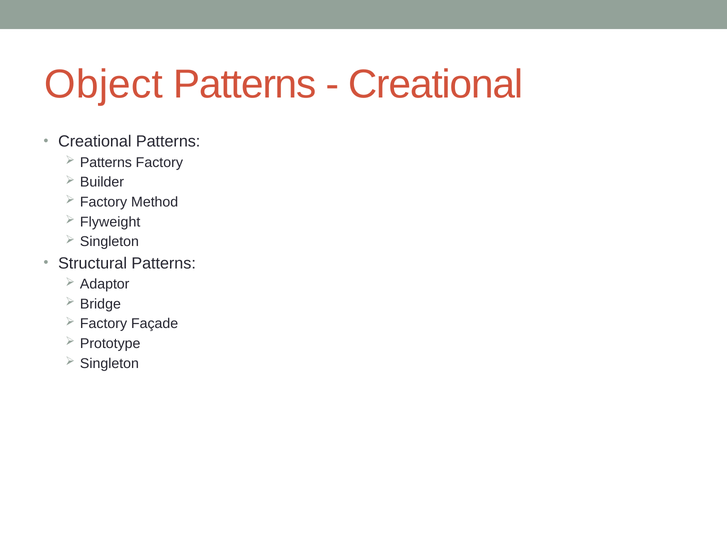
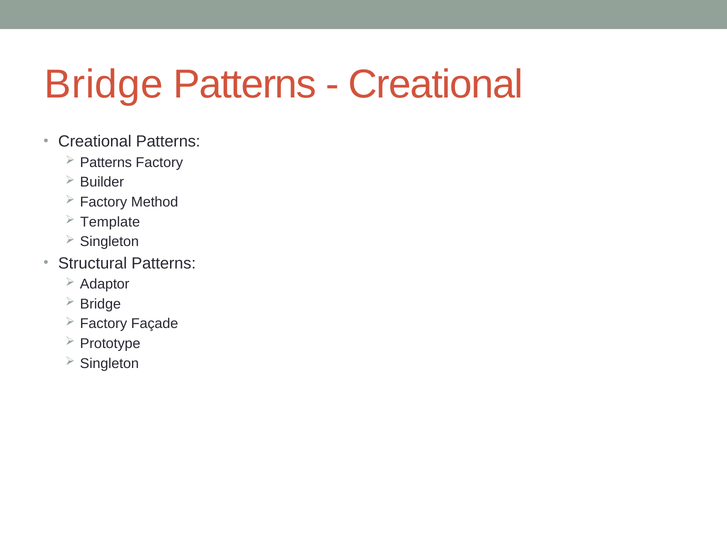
Object: Object -> Bridge (104, 85)
Flyweight: Flyweight -> Template (110, 222)
